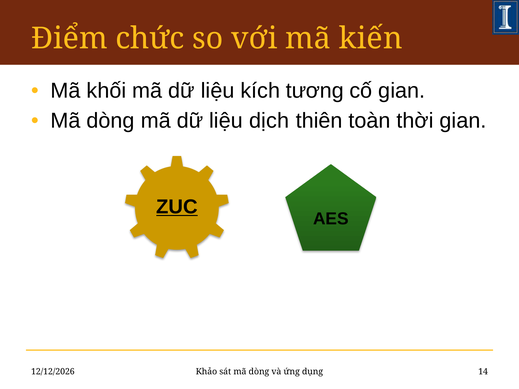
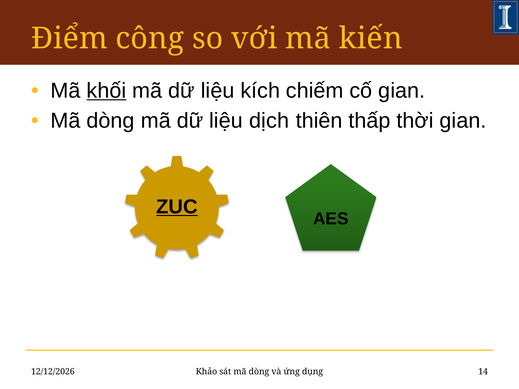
chức: chức -> công (150, 39)
khối underline: none -> present (106, 91)
tương: tương -> chiếm (315, 91)
toàn: toàn -> thấp (370, 121)
